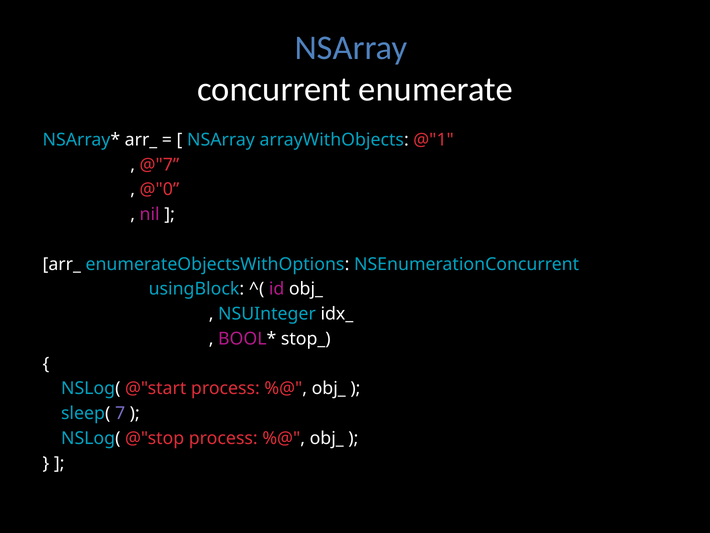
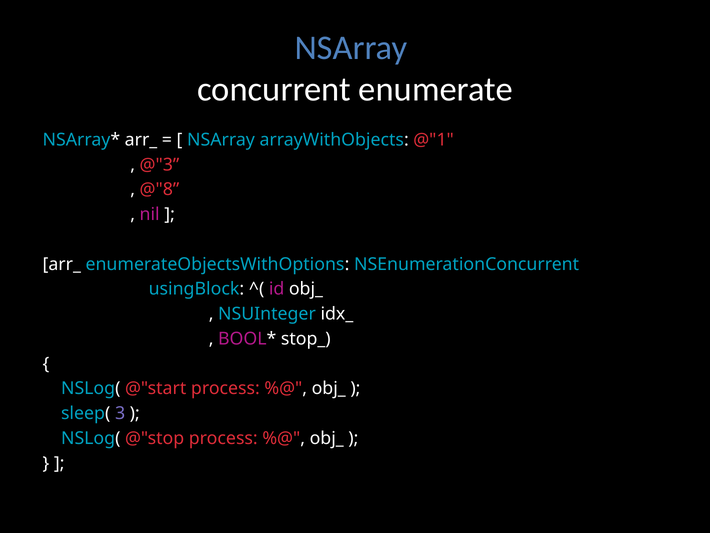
@"7: @"7 -> @"3 (159, 165)
@"0: @"0 -> @"8 (159, 189)
7: 7 -> 3 (120, 413)
